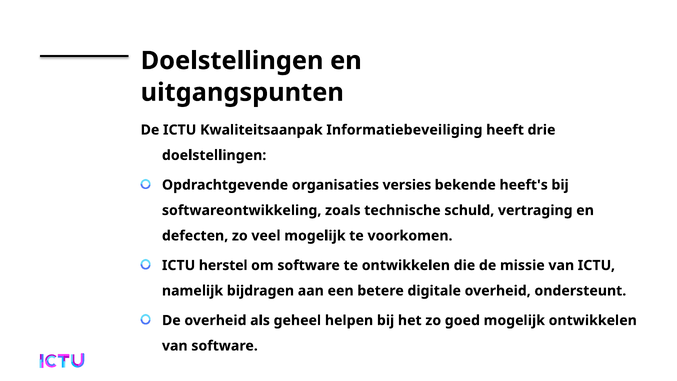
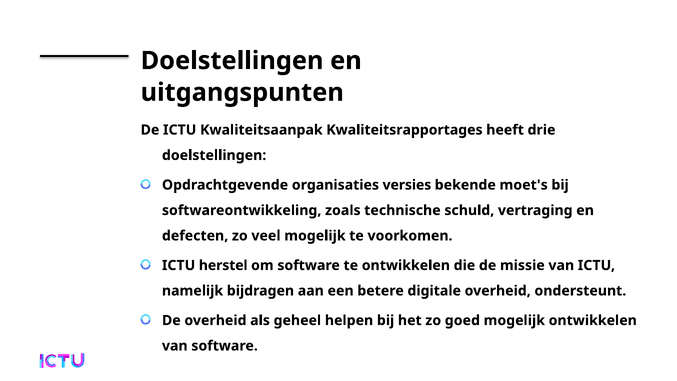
Informatiebeveiliging: Informatiebeveiliging -> Kwaliteitsrapportages (404, 130)
heeft's: heeft's -> moet's (524, 185)
